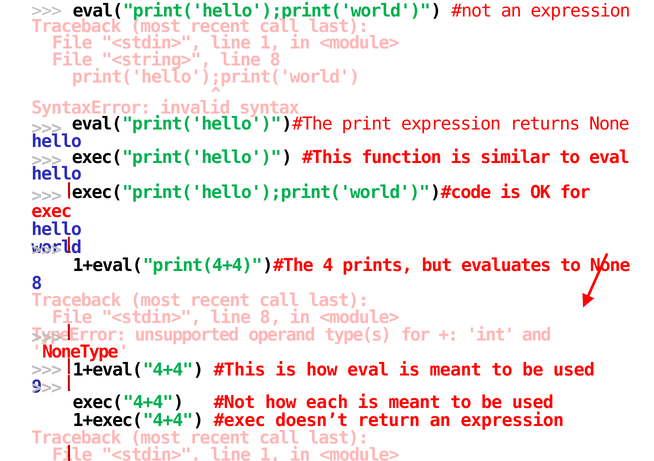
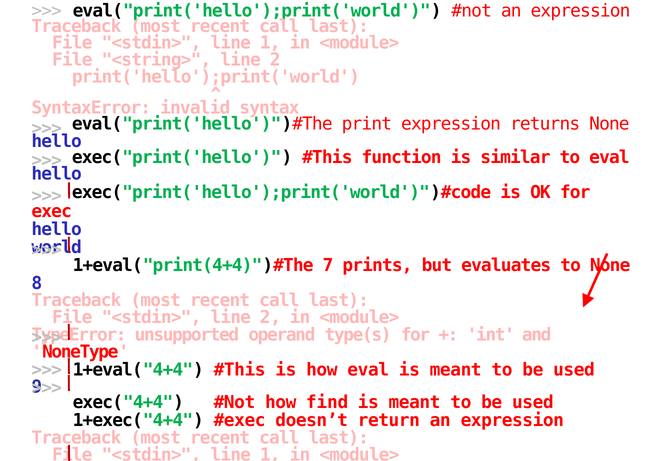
<string> line 8: 8 -> 2 (275, 60)
4: 4 -> 7 (328, 265)
<stdin> line 8: 8 -> 2 (270, 318)
each: each -> find (327, 402)
